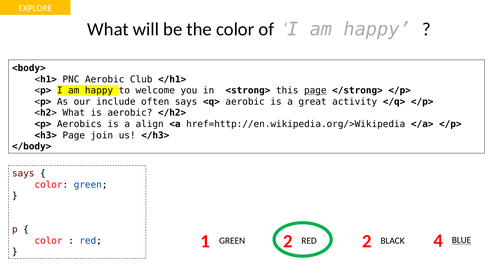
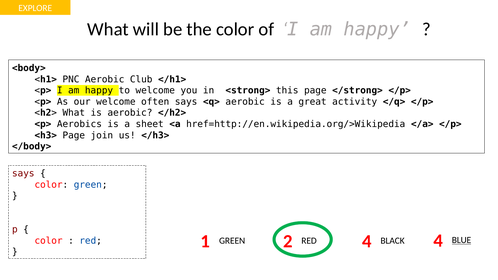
page underline: present -> none (315, 91)
our include: include -> welcome (116, 102)
align: align -> sheet (150, 124)
RED 2: 2 -> 4 (367, 241)
